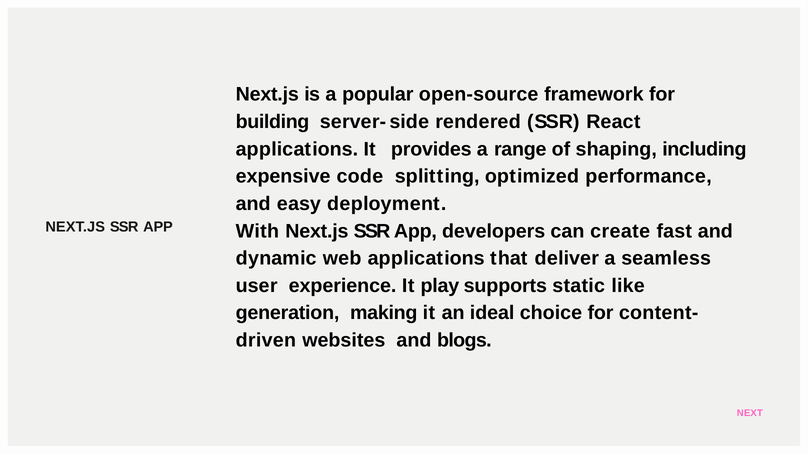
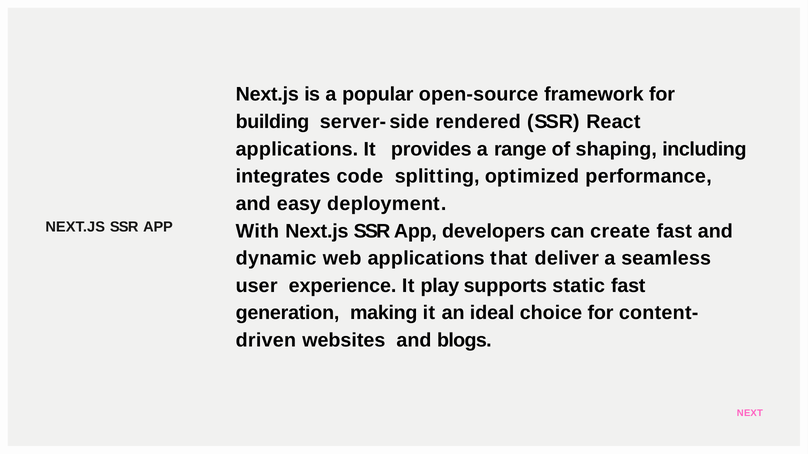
expensive: expensive -> integrates (283, 177)
static like: like -> fast (628, 286)
